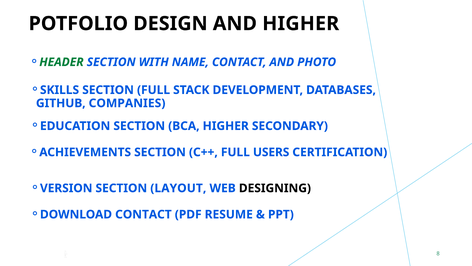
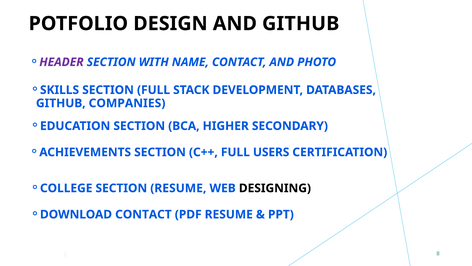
AND HIGHER: HIGHER -> GITHUB (301, 24)
HEADER colour: green -> purple (61, 62)
VERSION: VERSION -> COLLEGE (66, 188)
SECTION LAYOUT: LAYOUT -> RESUME (178, 188)
